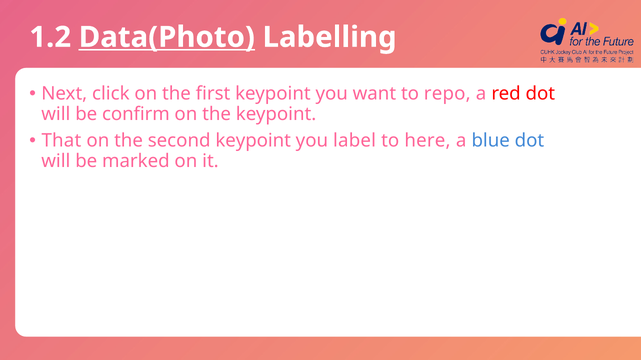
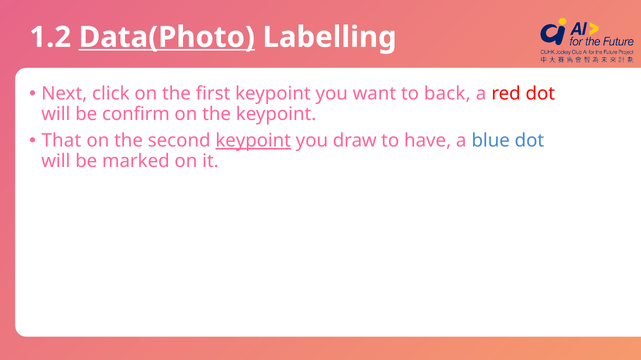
repo: repo -> back (447, 94)
keypoint underline: none -> present (253, 141)
label: label -> draw (355, 141)
here: here -> have (428, 141)
